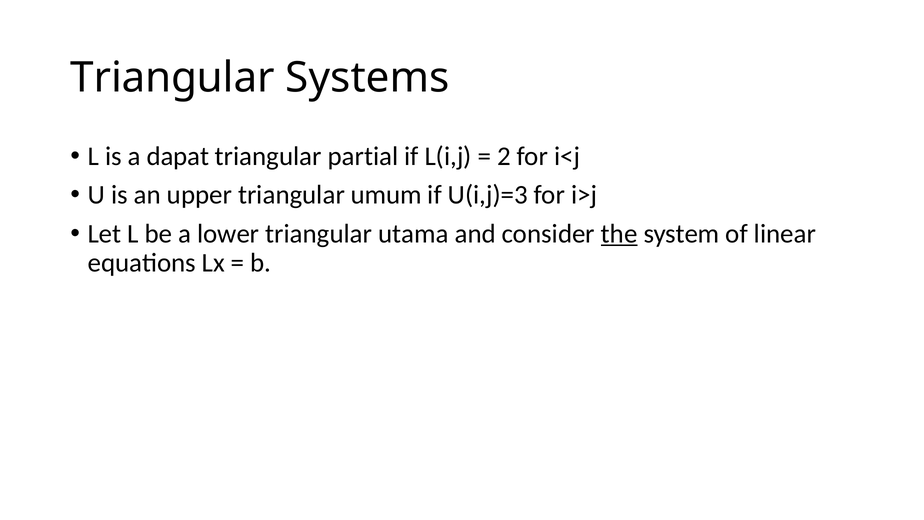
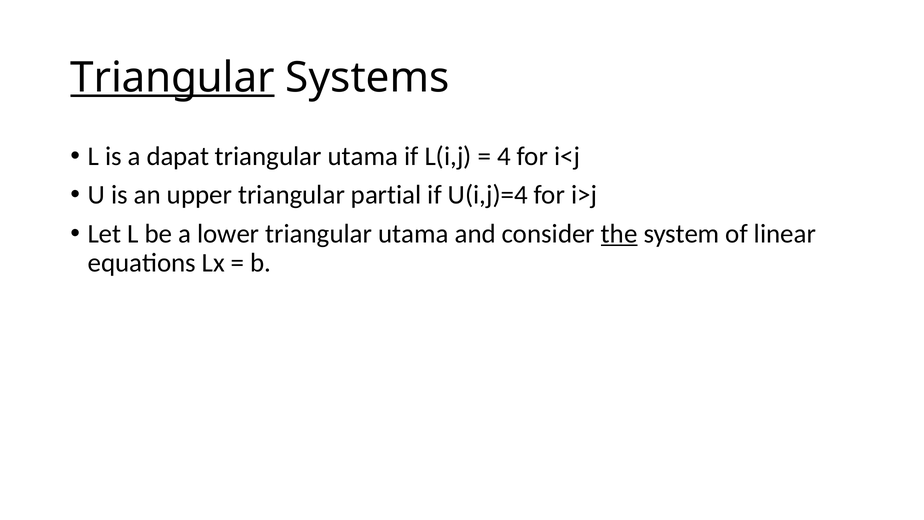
Triangular underline: none -> present (173, 78)
partial: partial -> utama (363, 156)
2: 2 -> 4 (504, 156)
umum: umum -> partial (386, 195)
U(i,j)=3: U(i,j)=3 -> U(i,j)=4 (488, 195)
